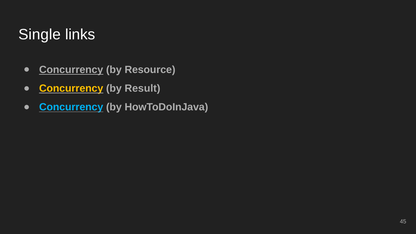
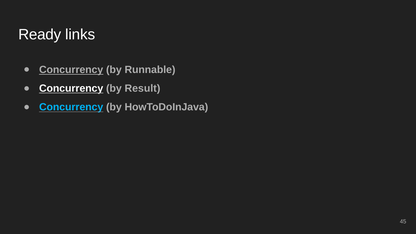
Single: Single -> Ready (40, 34)
Resource: Resource -> Runnable (150, 70)
Concurrency colour: yellow -> white (71, 89)
